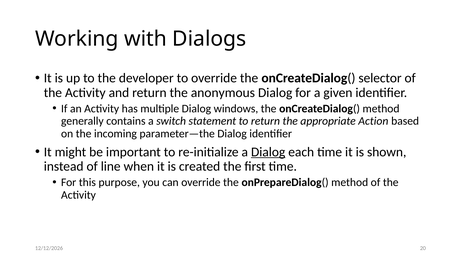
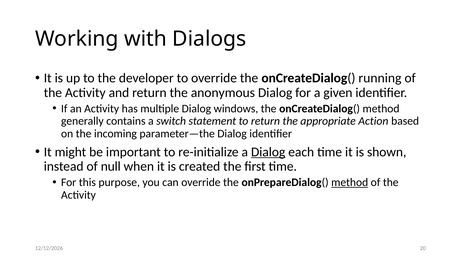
selector: selector -> running (380, 78)
line: line -> null (111, 166)
method underline: none -> present (350, 182)
